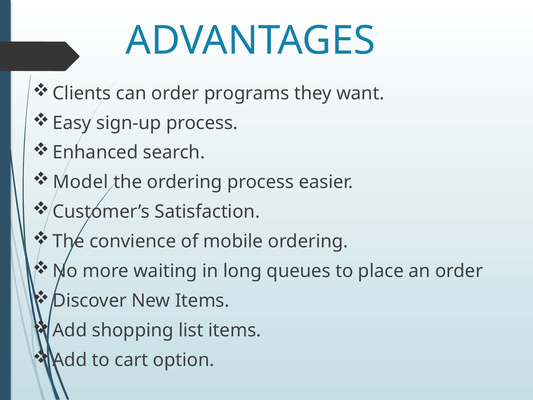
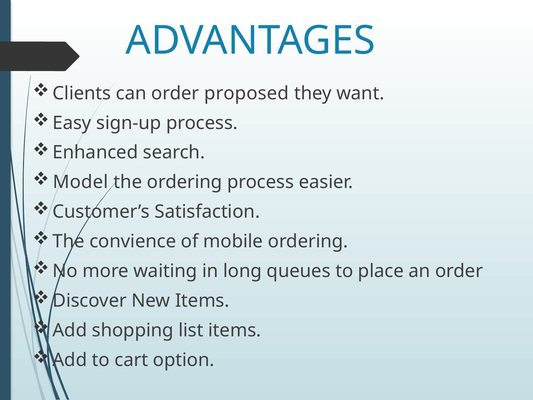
programs: programs -> proposed (247, 93)
